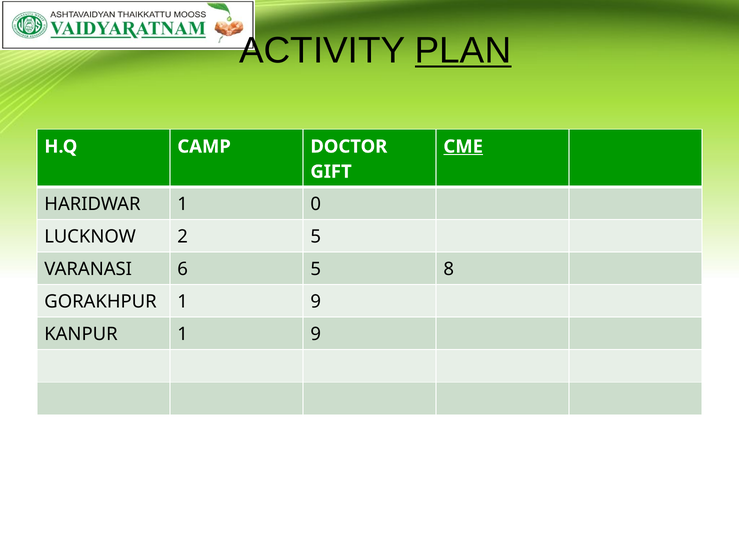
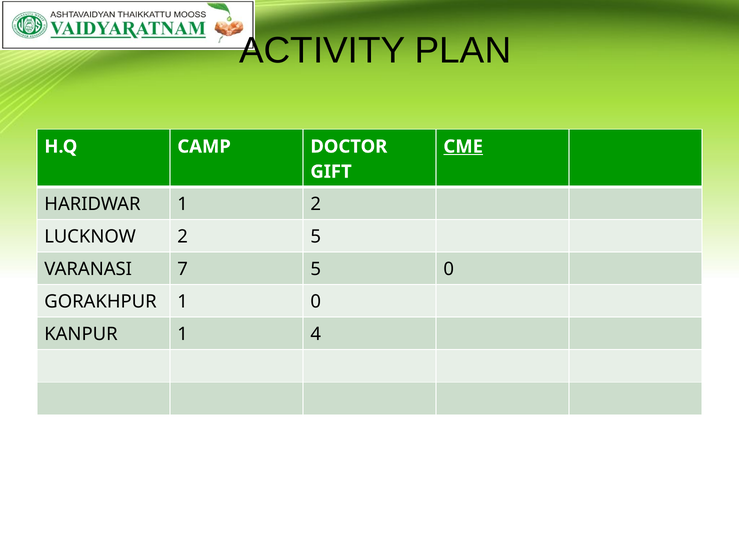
PLAN underline: present -> none (463, 51)
1 0: 0 -> 2 (316, 204)
6: 6 -> 7 (183, 269)
5 8: 8 -> 0 (449, 269)
GORAKHPUR 1 9: 9 -> 0 (316, 302)
KANPUR 1 9: 9 -> 4 (316, 335)
